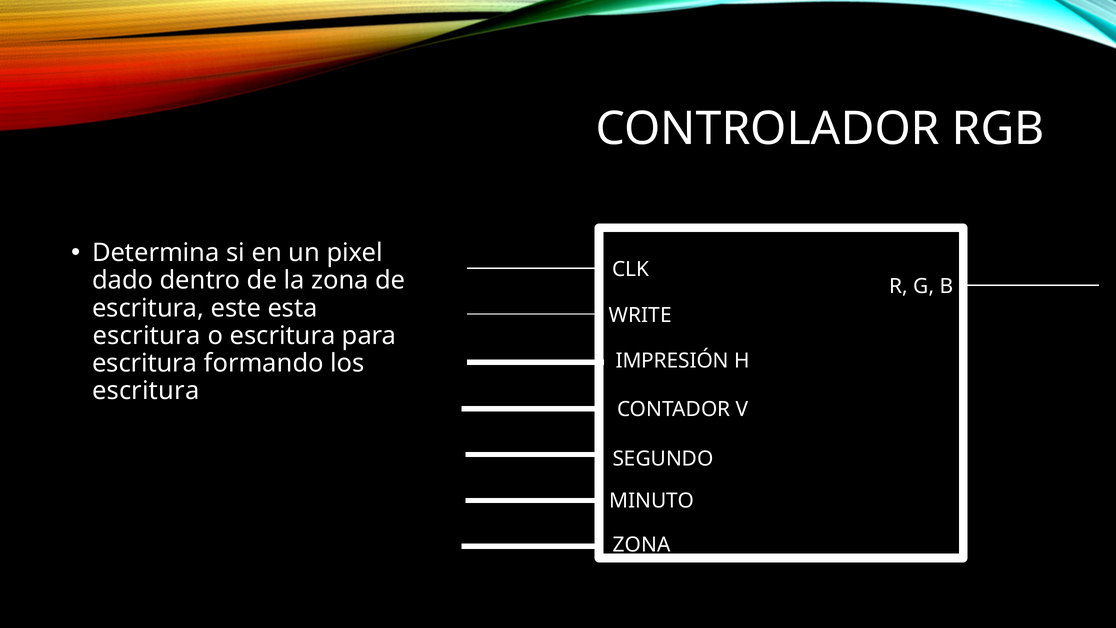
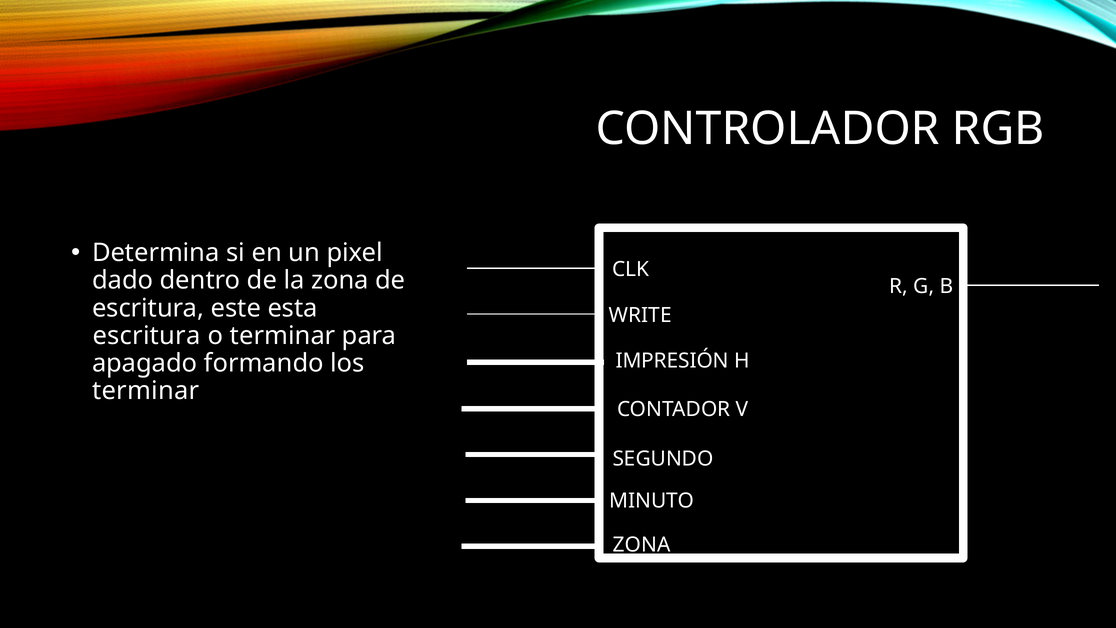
o escritura: escritura -> terminar (283, 336)
escritura: escritura -> apagado (145, 363)
escritura: escritura -> terminar (146, 391)
